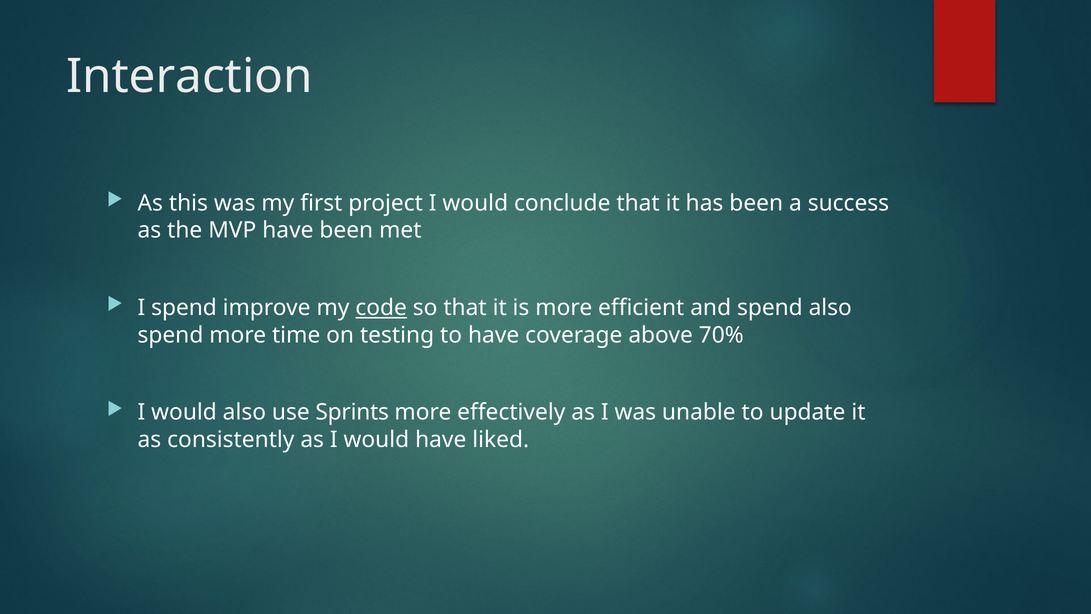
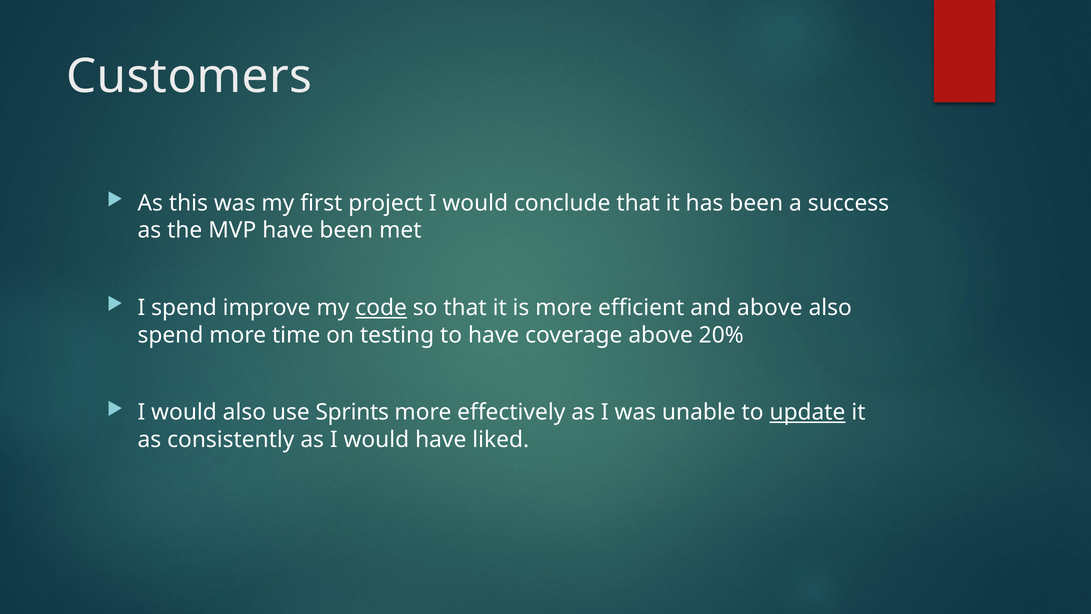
Interaction: Interaction -> Customers (189, 77)
and spend: spend -> above (770, 308)
70%: 70% -> 20% (721, 335)
update underline: none -> present (807, 412)
